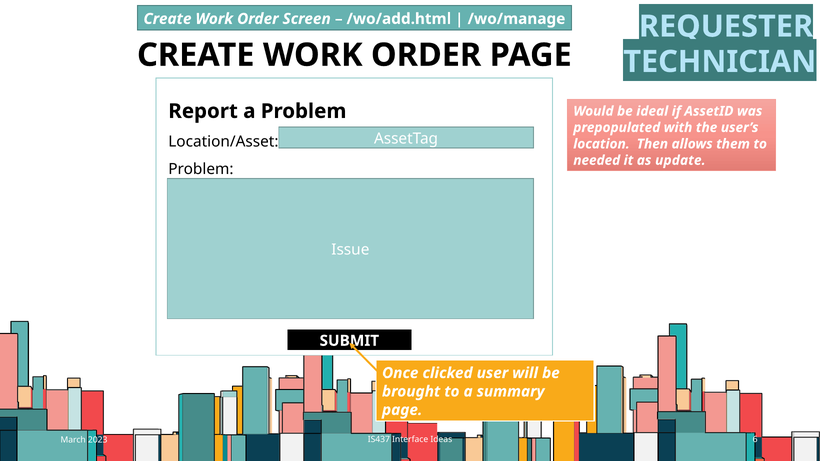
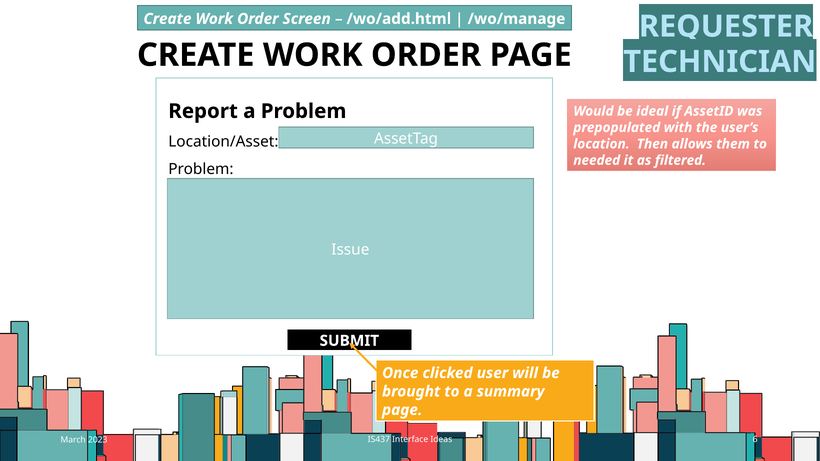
update: update -> filtered (680, 160)
